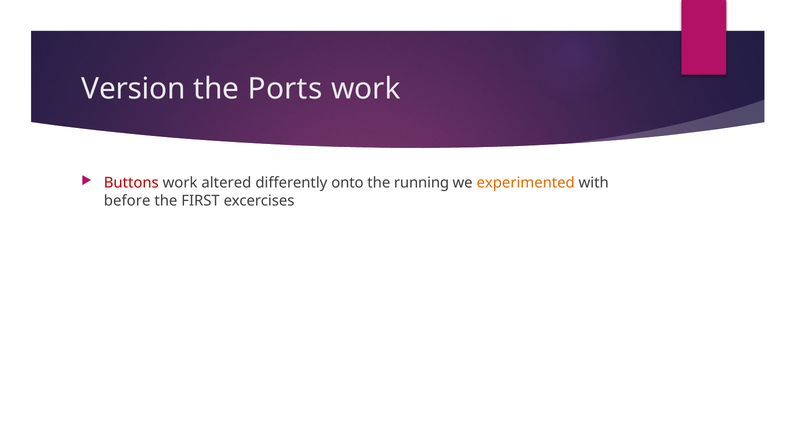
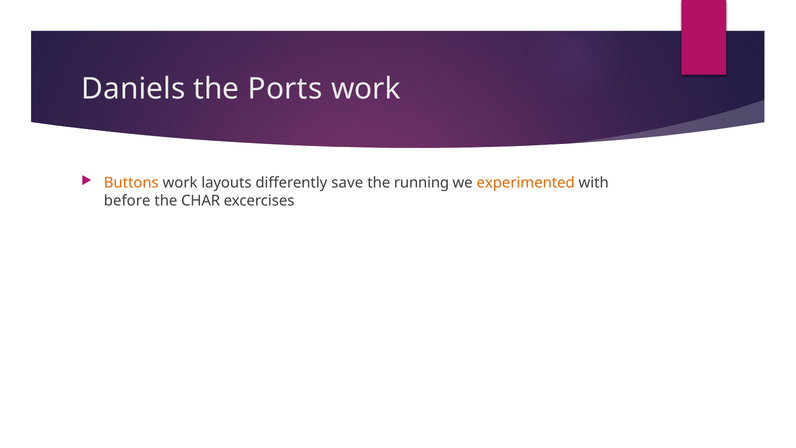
Version: Version -> Daniels (133, 89)
Buttons colour: red -> orange (131, 183)
altered: altered -> layouts (226, 183)
onto: onto -> save (347, 183)
FIRST: FIRST -> CHAR (201, 201)
